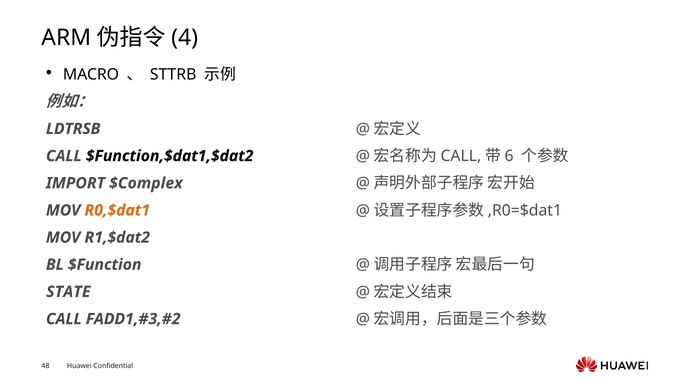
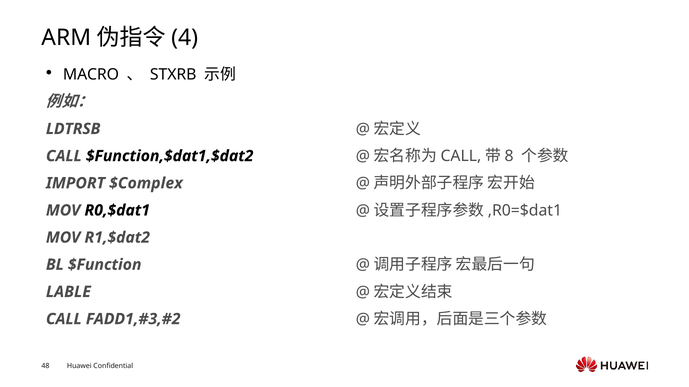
STTRB: STTRB -> STXRB (173, 75)
6: 6 -> 8 (509, 156)
R0,$dat1 colour: orange -> black (117, 211)
STATE: STATE -> LABLE (68, 292)
